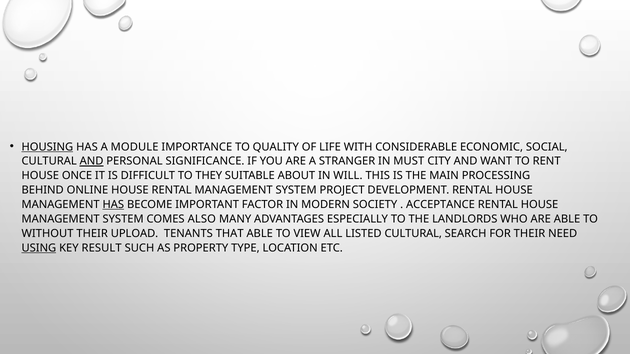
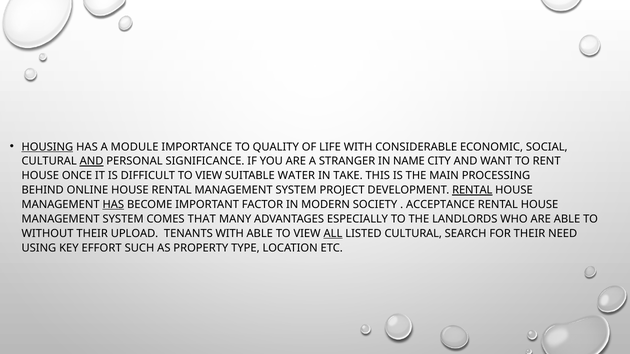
MUST: MUST -> NAME (409, 161)
DIFFICULT TO THEY: THEY -> VIEW (209, 176)
ABOUT: ABOUT -> WATER (296, 176)
WILL: WILL -> TAKE (348, 176)
RENTAL underline: none -> present (472, 190)
ALSO: ALSO -> THAT (202, 219)
TENANTS THAT: THAT -> WITH (230, 234)
ALL underline: none -> present (333, 234)
USING underline: present -> none (39, 248)
RESULT: RESULT -> EFFORT (102, 248)
